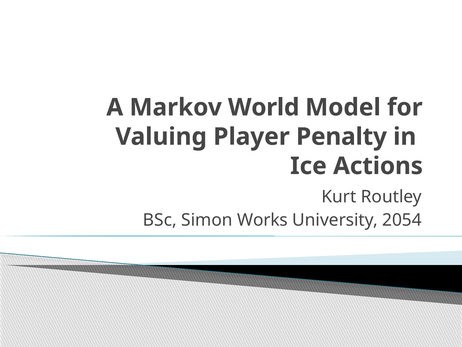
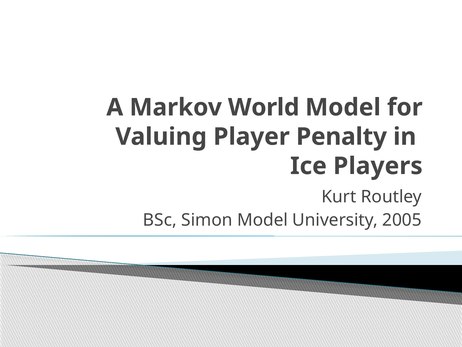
Actions: Actions -> Players (378, 166)
Simon Works: Works -> Model (262, 220)
2054: 2054 -> 2005 (402, 220)
